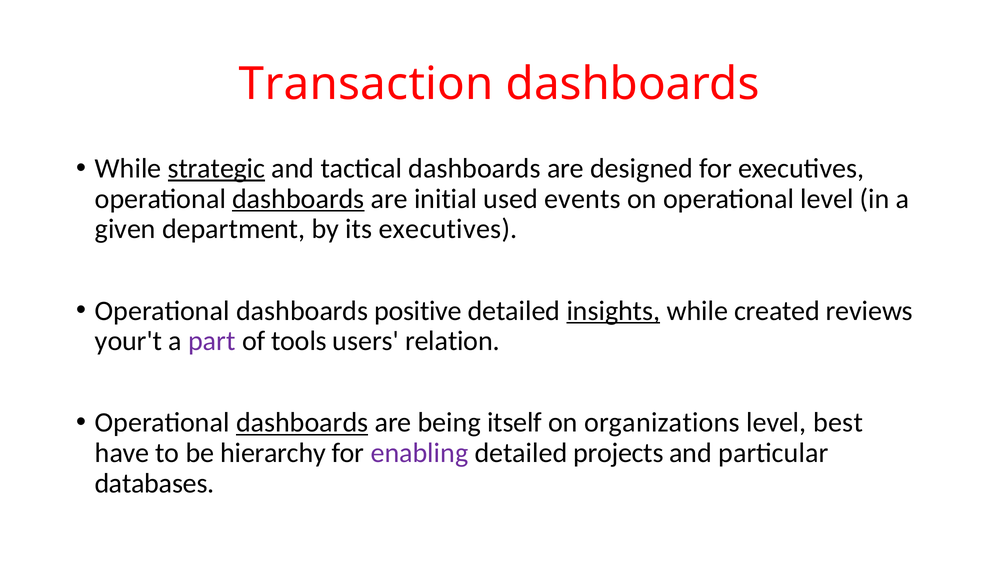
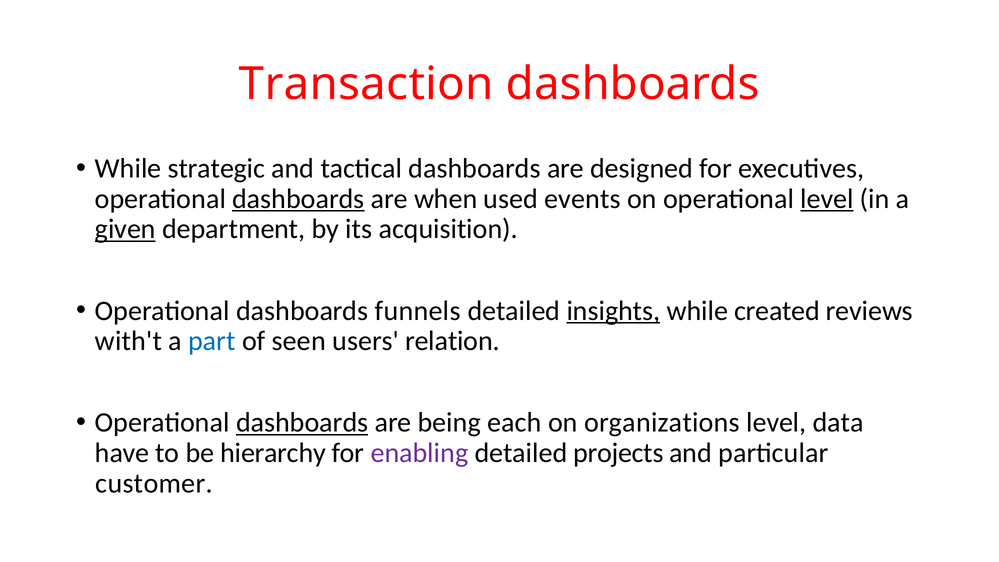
strategic underline: present -> none (216, 168)
initial: initial -> when (446, 199)
level underline: none -> present (827, 199)
given underline: none -> present (125, 229)
its executives: executives -> acquisition (448, 229)
positive: positive -> funnels (418, 311)
your't: your't -> with't (128, 341)
part colour: purple -> blue (212, 341)
tools: tools -> seen (299, 341)
itself: itself -> each (514, 423)
best: best -> data (838, 423)
databases: databases -> customer (154, 483)
